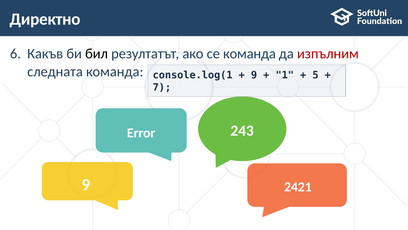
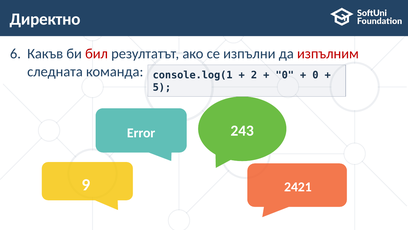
бил colour: black -> red (97, 53)
се команда: команда -> изпълни (249, 53)
9: 9 -> 2 (254, 75)
1: 1 -> 0 (285, 75)
5: 5 -> 0 (315, 75)
7: 7 -> 5 (162, 87)
